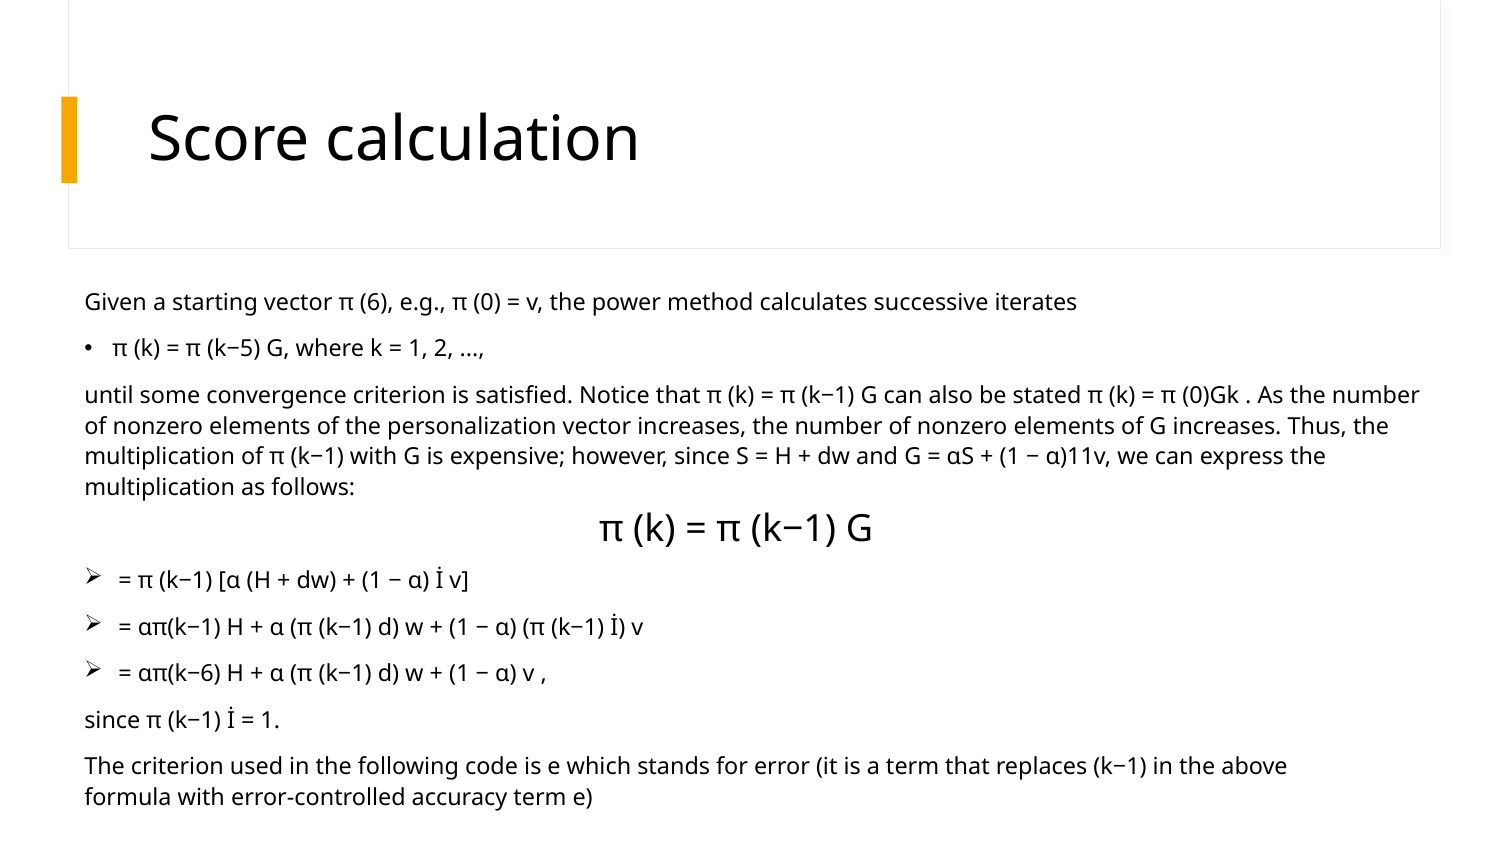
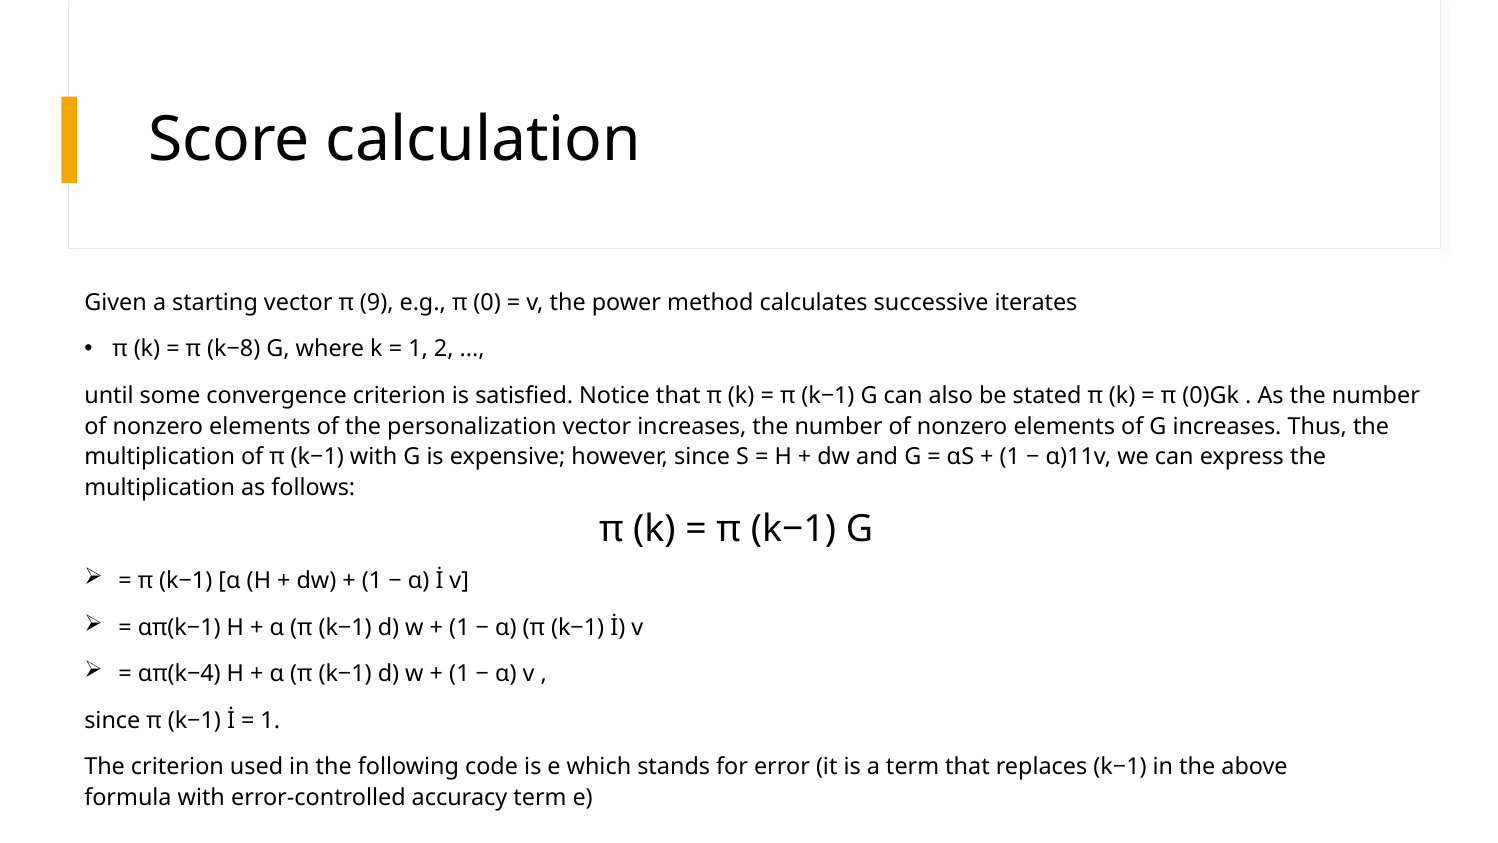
6: 6 -> 9 (377, 302)
k−5: k−5 -> k−8 (234, 349)
απ(k−6: απ(k−6 -> απ(k−4 (179, 674)
